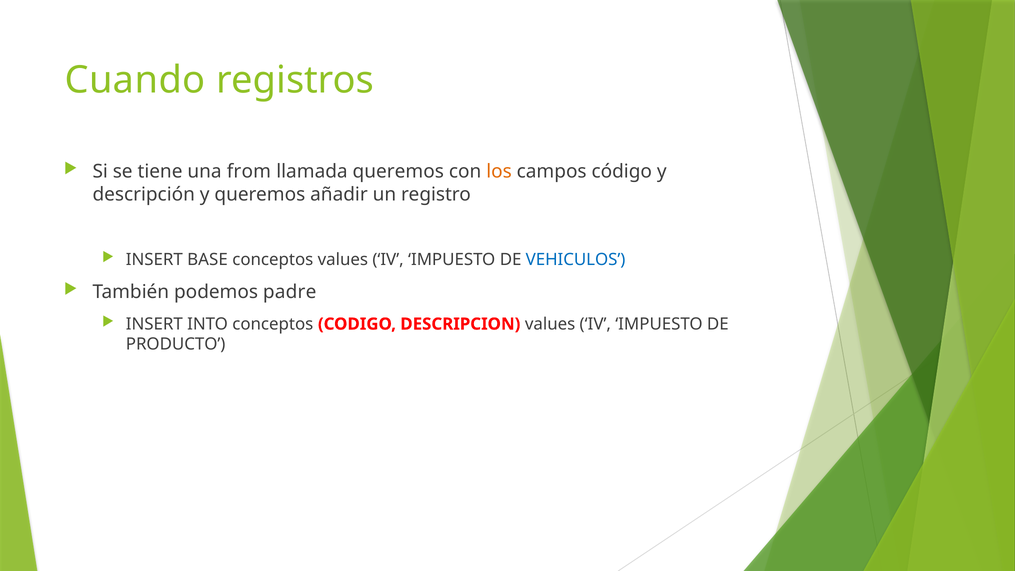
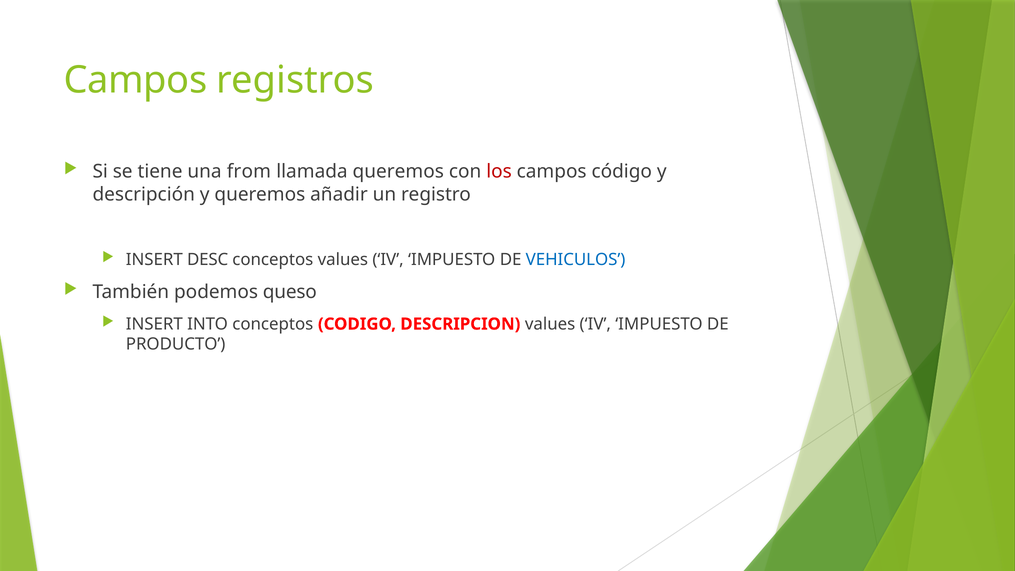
Cuando: Cuando -> Campos (135, 80)
los colour: orange -> red (499, 172)
BASE: BASE -> DESC (208, 260)
padre: padre -> queso (290, 292)
